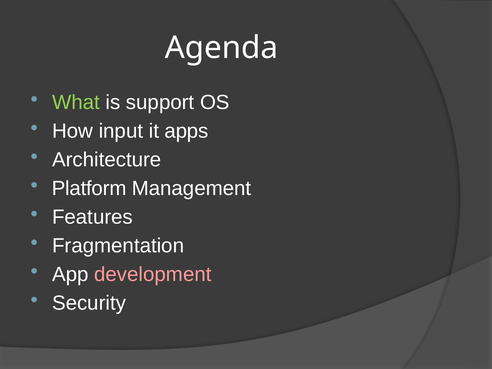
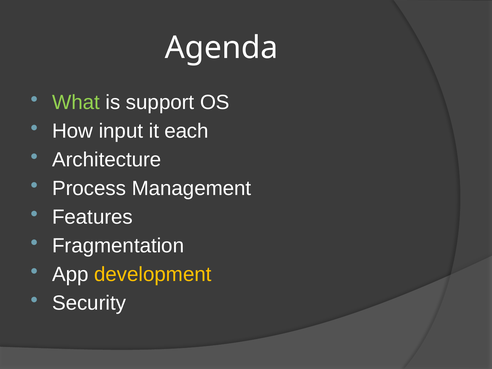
apps: apps -> each (186, 131)
Platform: Platform -> Process (89, 188)
development colour: pink -> yellow (153, 274)
